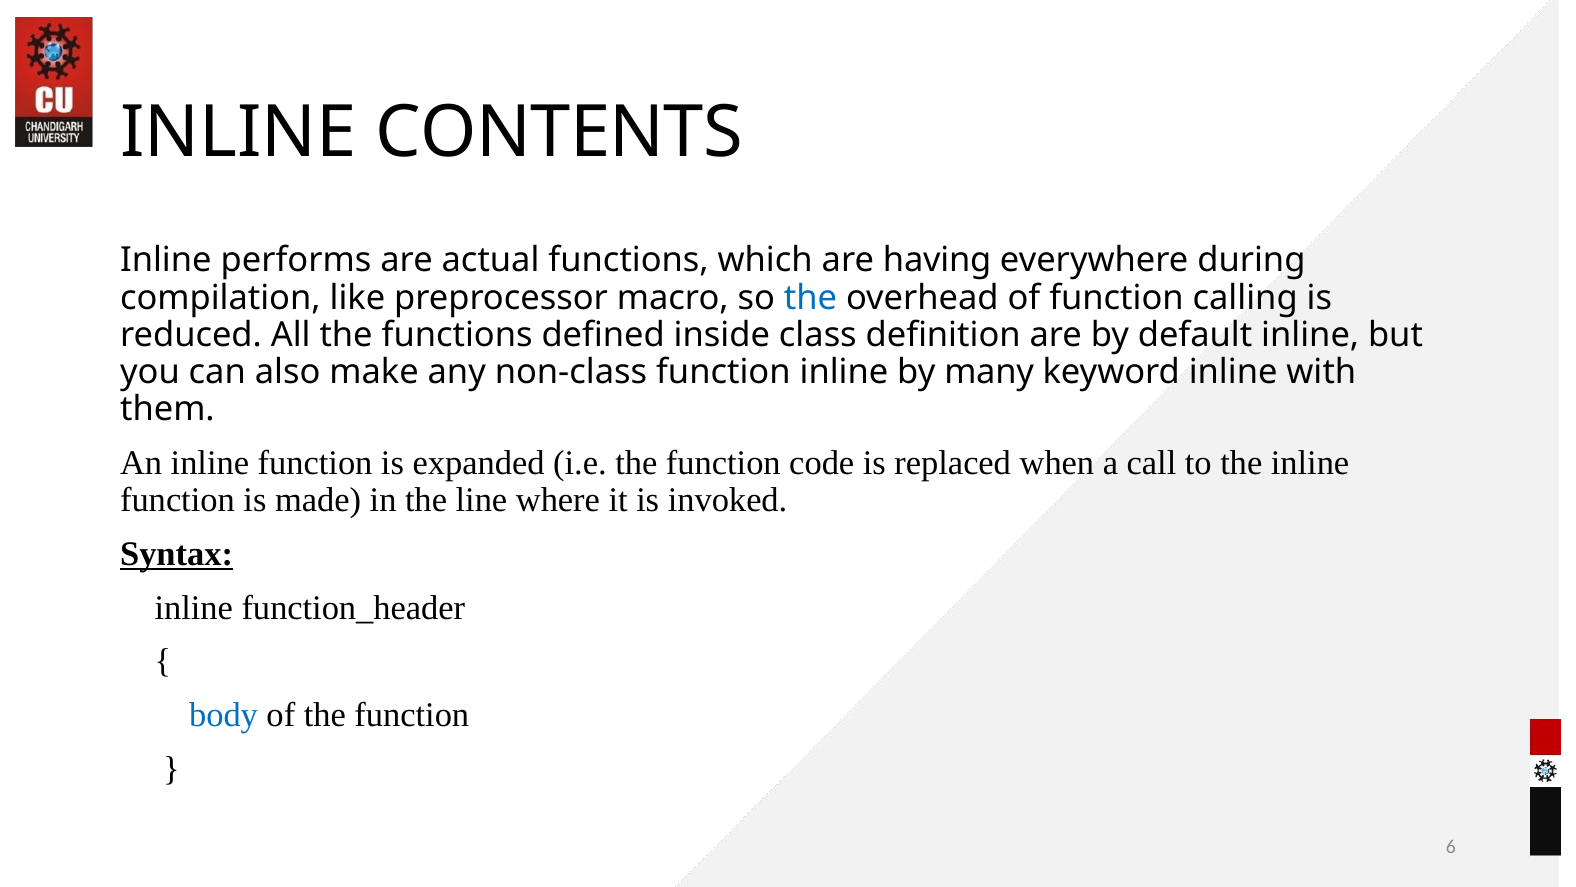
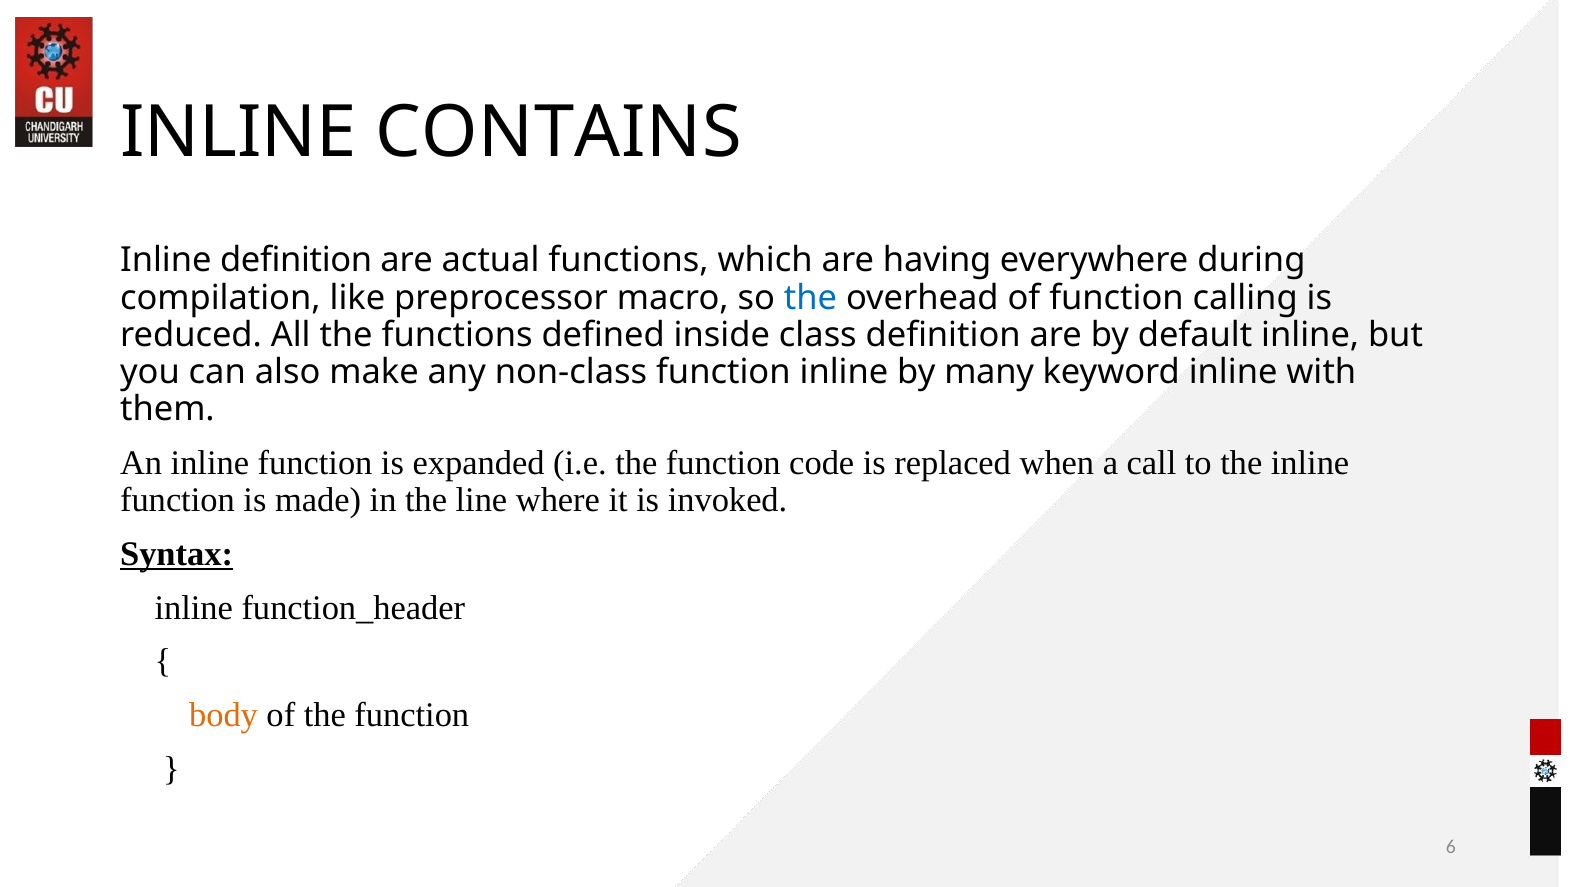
CONTENTS: CONTENTS -> CONTAINS (559, 132)
Inline performs: performs -> definition (296, 260)
body colour: blue -> orange (224, 715)
